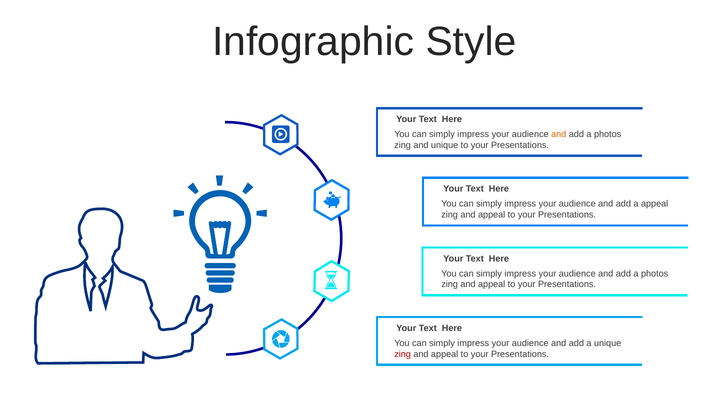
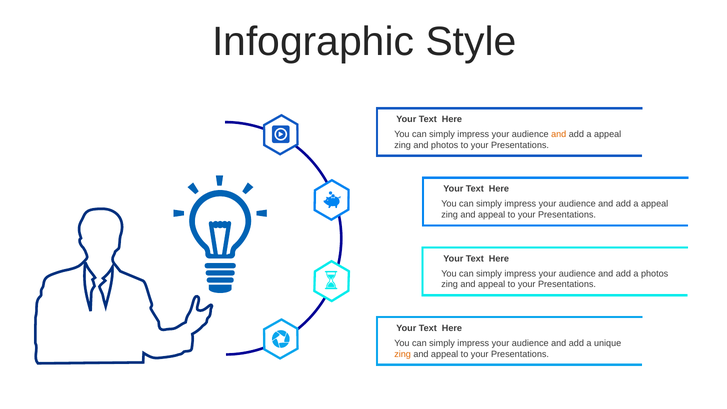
photos: photos -> appeal (608, 134)
and unique: unique -> photos (445, 145)
zing colour: red -> orange (403, 354)
